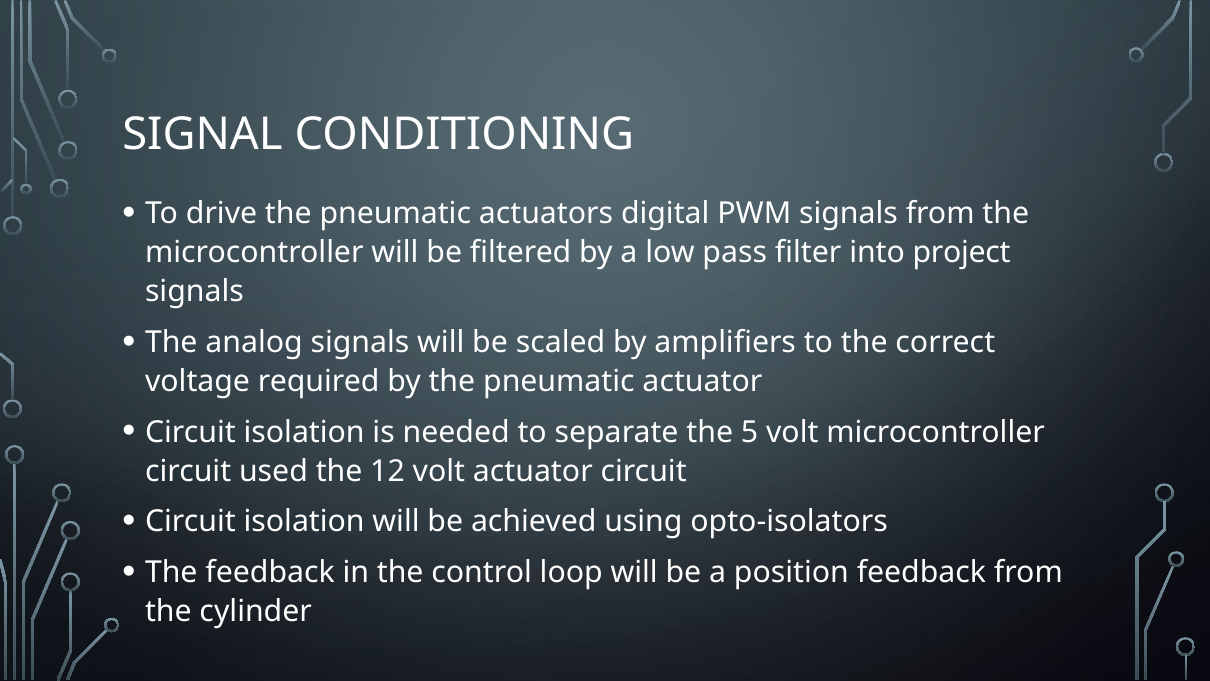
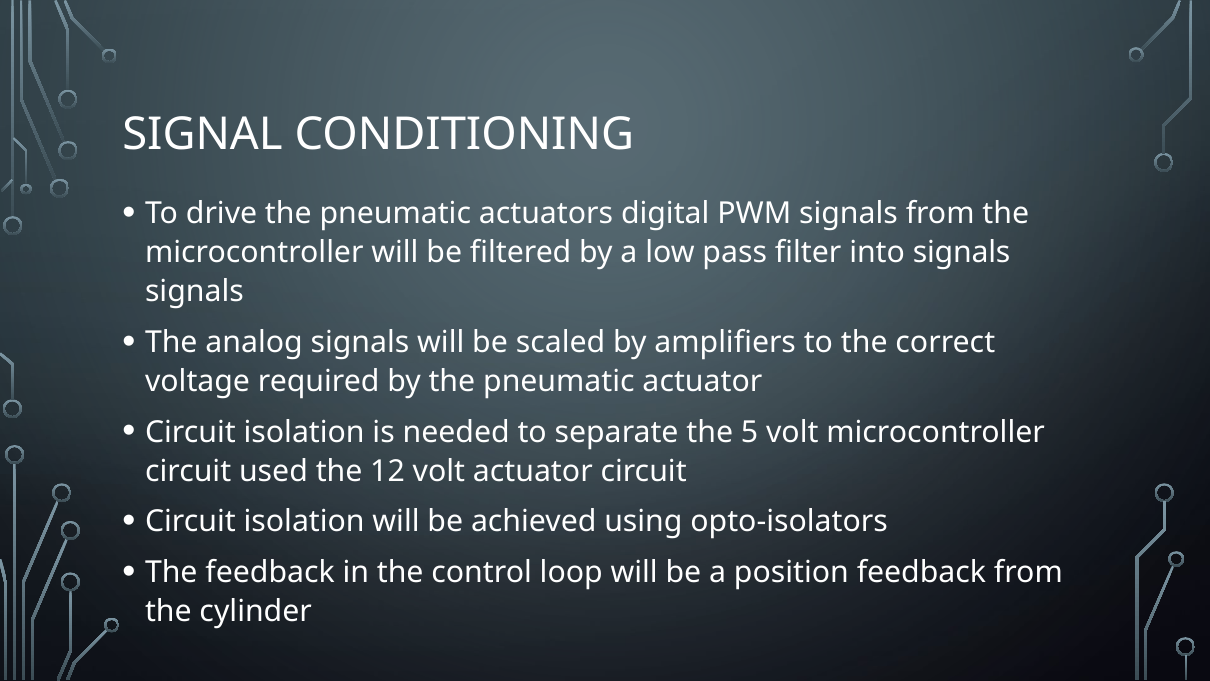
into project: project -> signals (962, 252)
